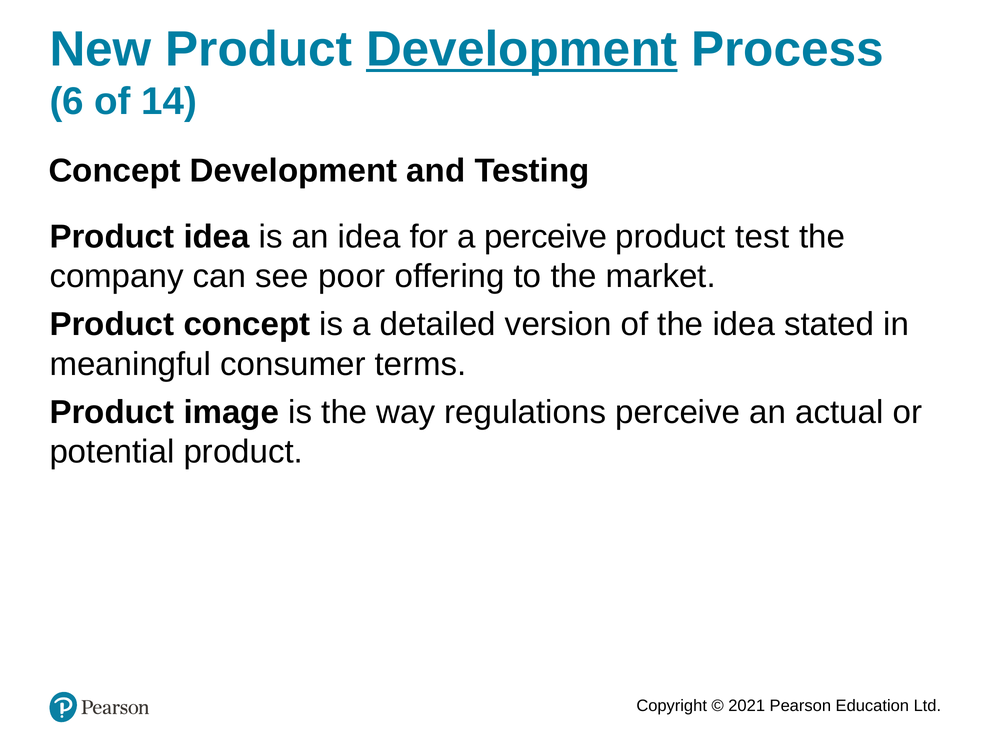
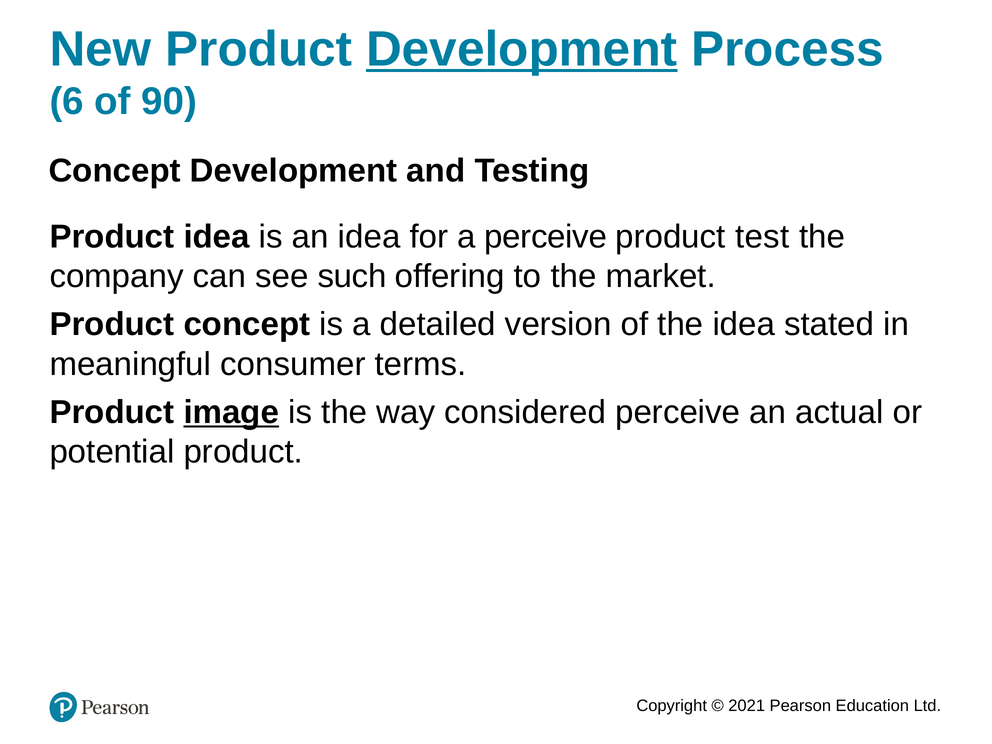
14: 14 -> 90 (169, 101)
poor: poor -> such (352, 277)
image underline: none -> present (231, 412)
regulations: regulations -> considered (525, 412)
